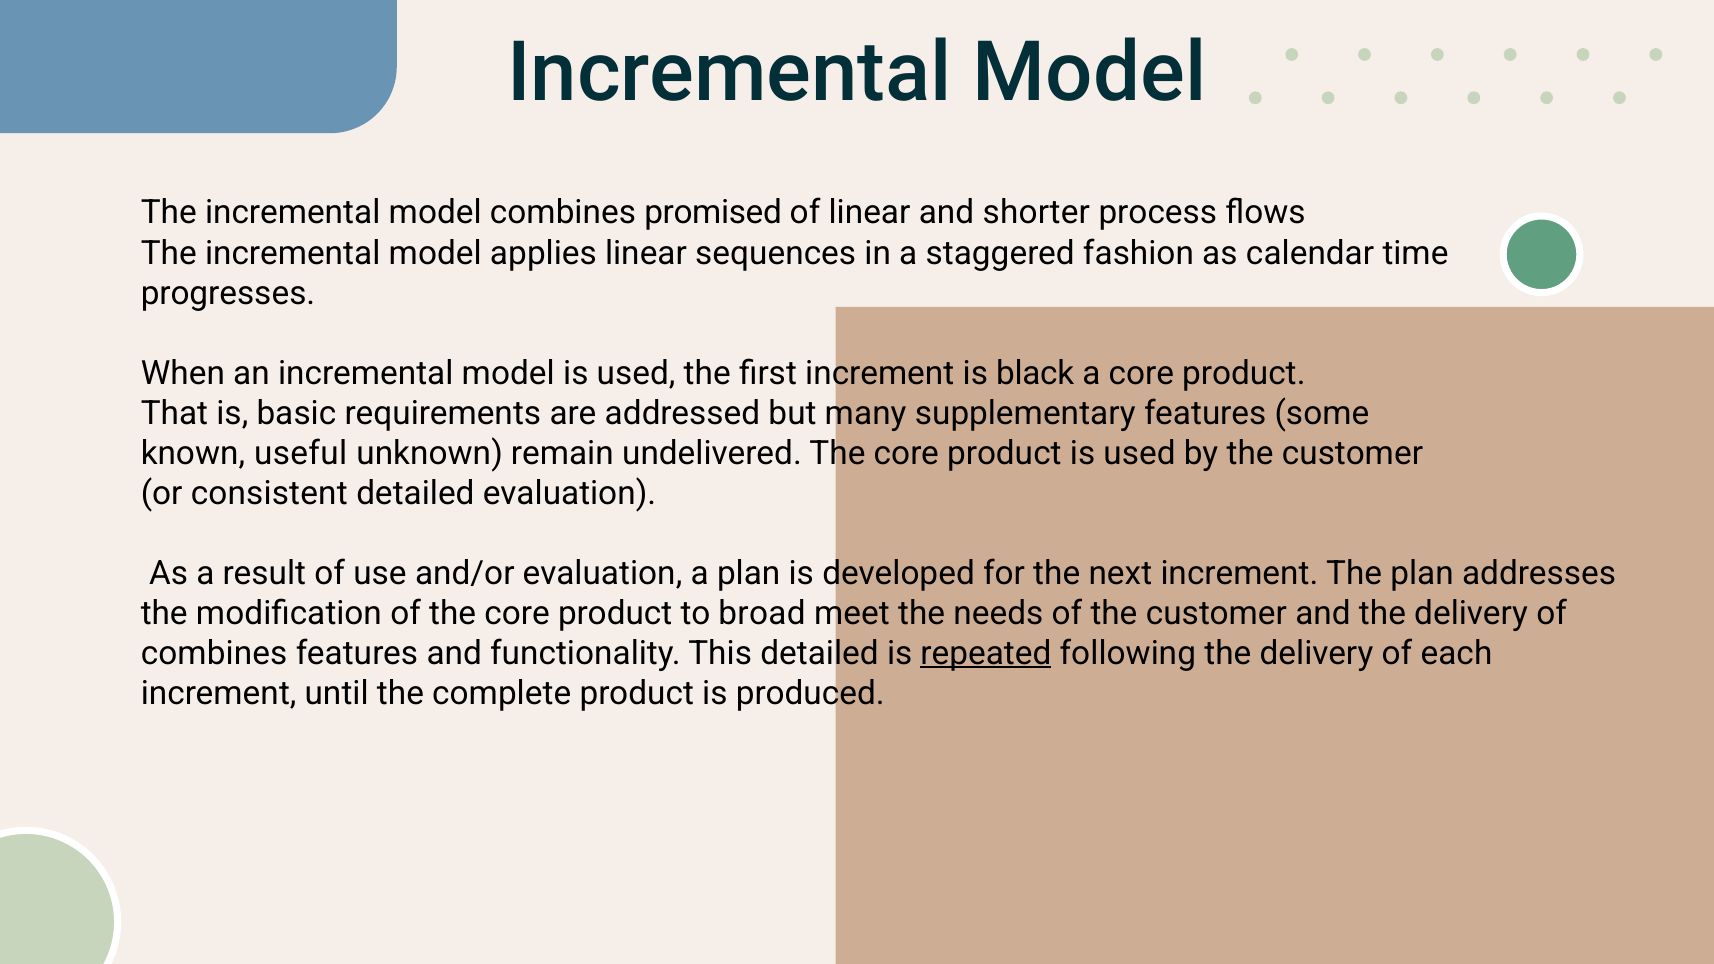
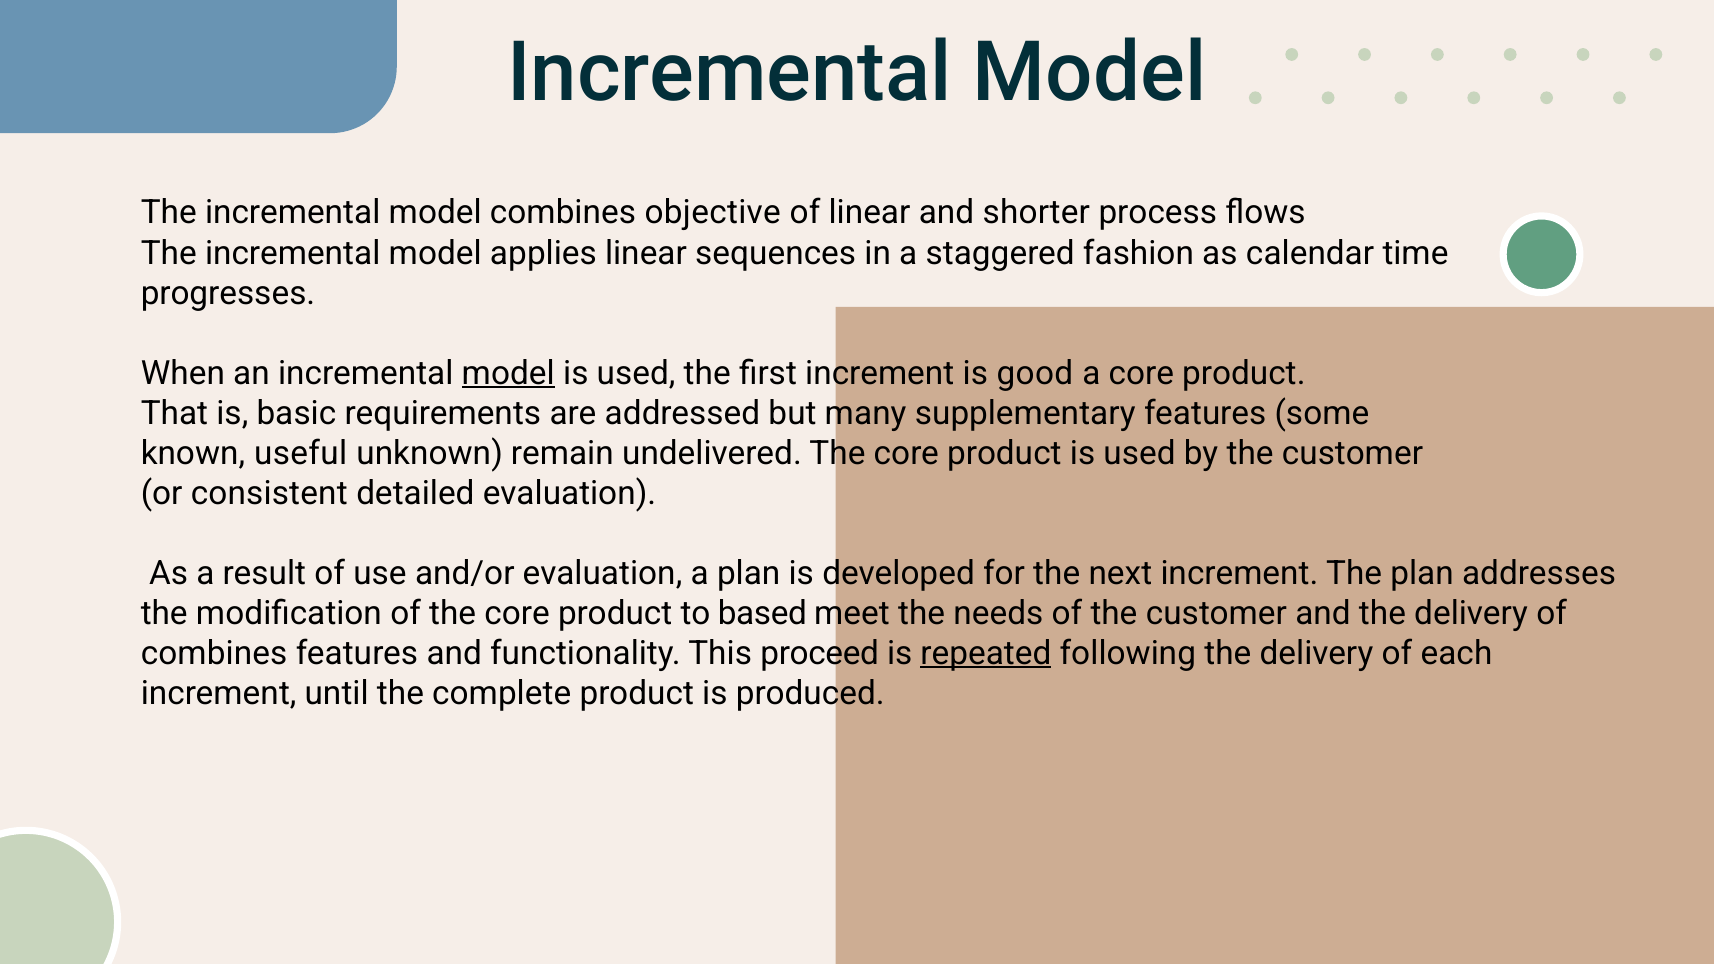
promised: promised -> objective (713, 213)
model underline: none -> present (508, 373)
black: black -> good (1035, 373)
broad: broad -> based (762, 613)
This detailed: detailed -> proceed (820, 653)
